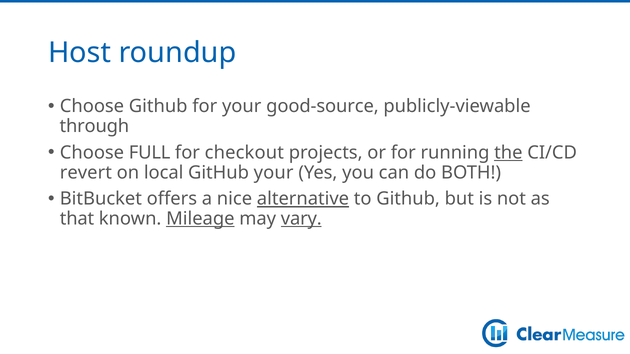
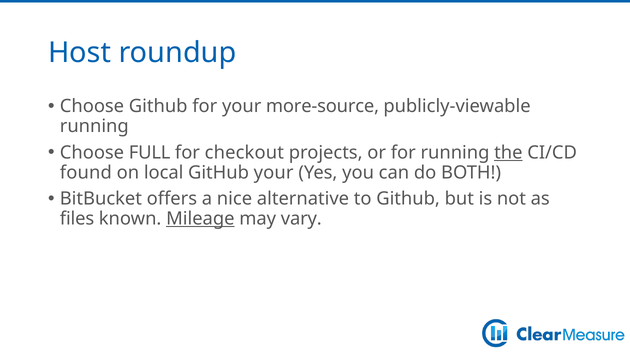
good-source: good-source -> more-source (323, 107)
through: through -> running (94, 126)
revert: revert -> found (86, 173)
alternative underline: present -> none (303, 199)
that: that -> files (77, 219)
vary underline: present -> none (301, 219)
